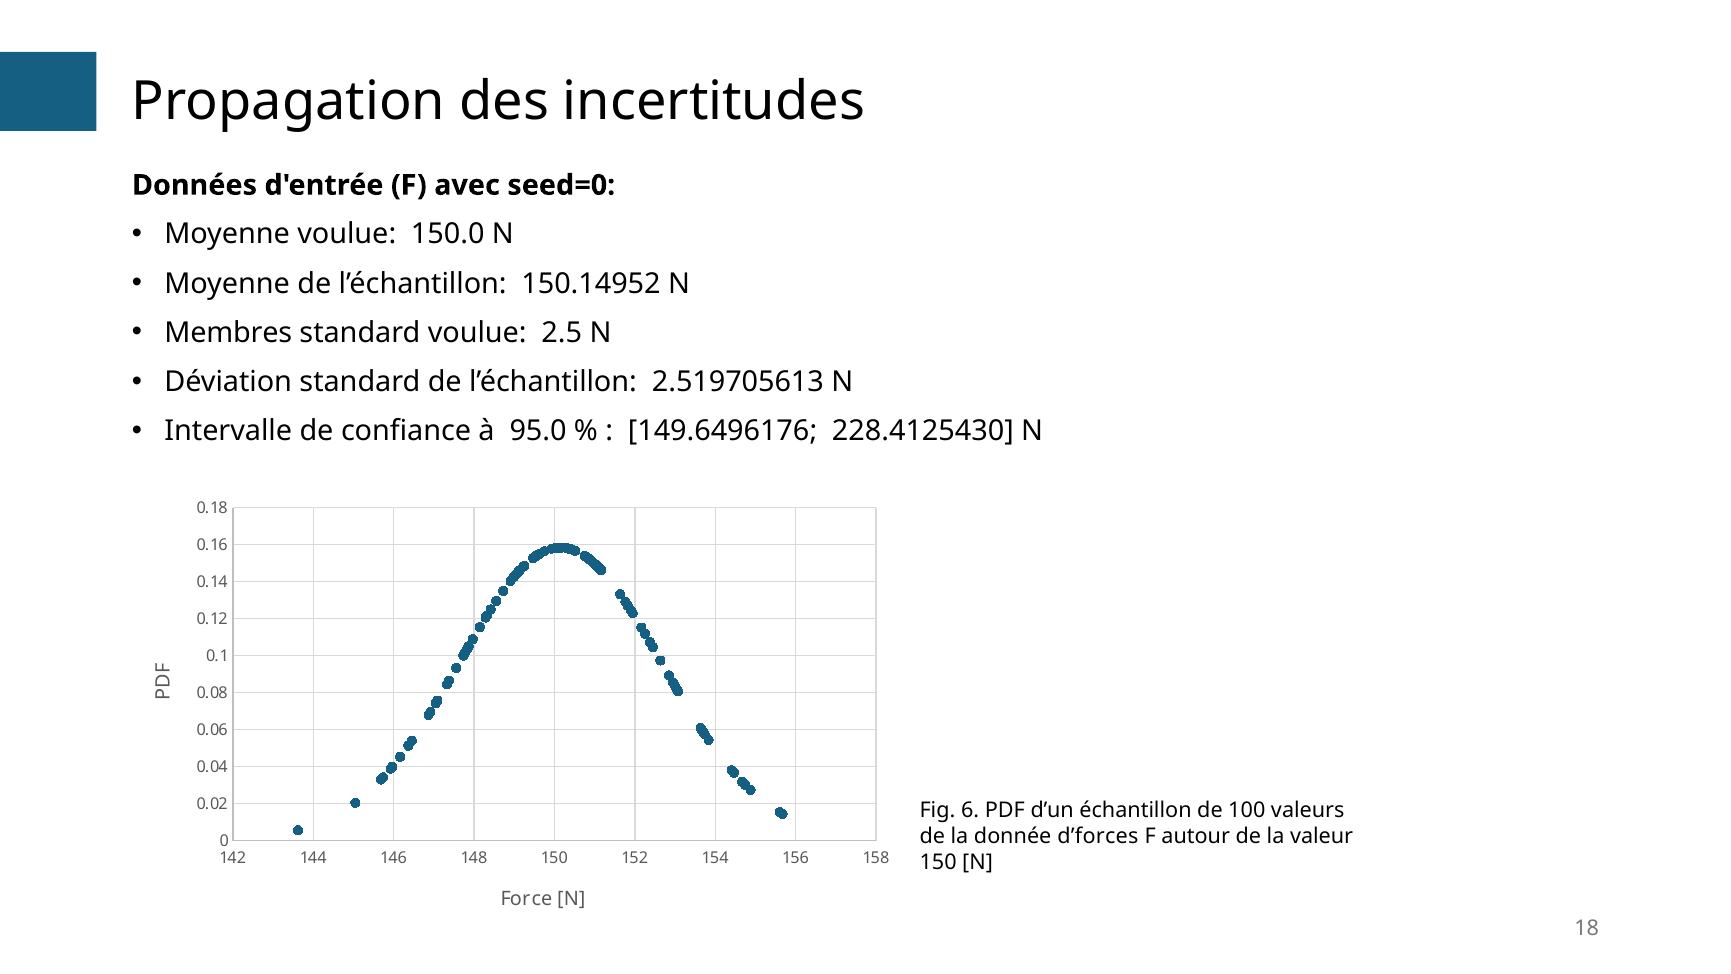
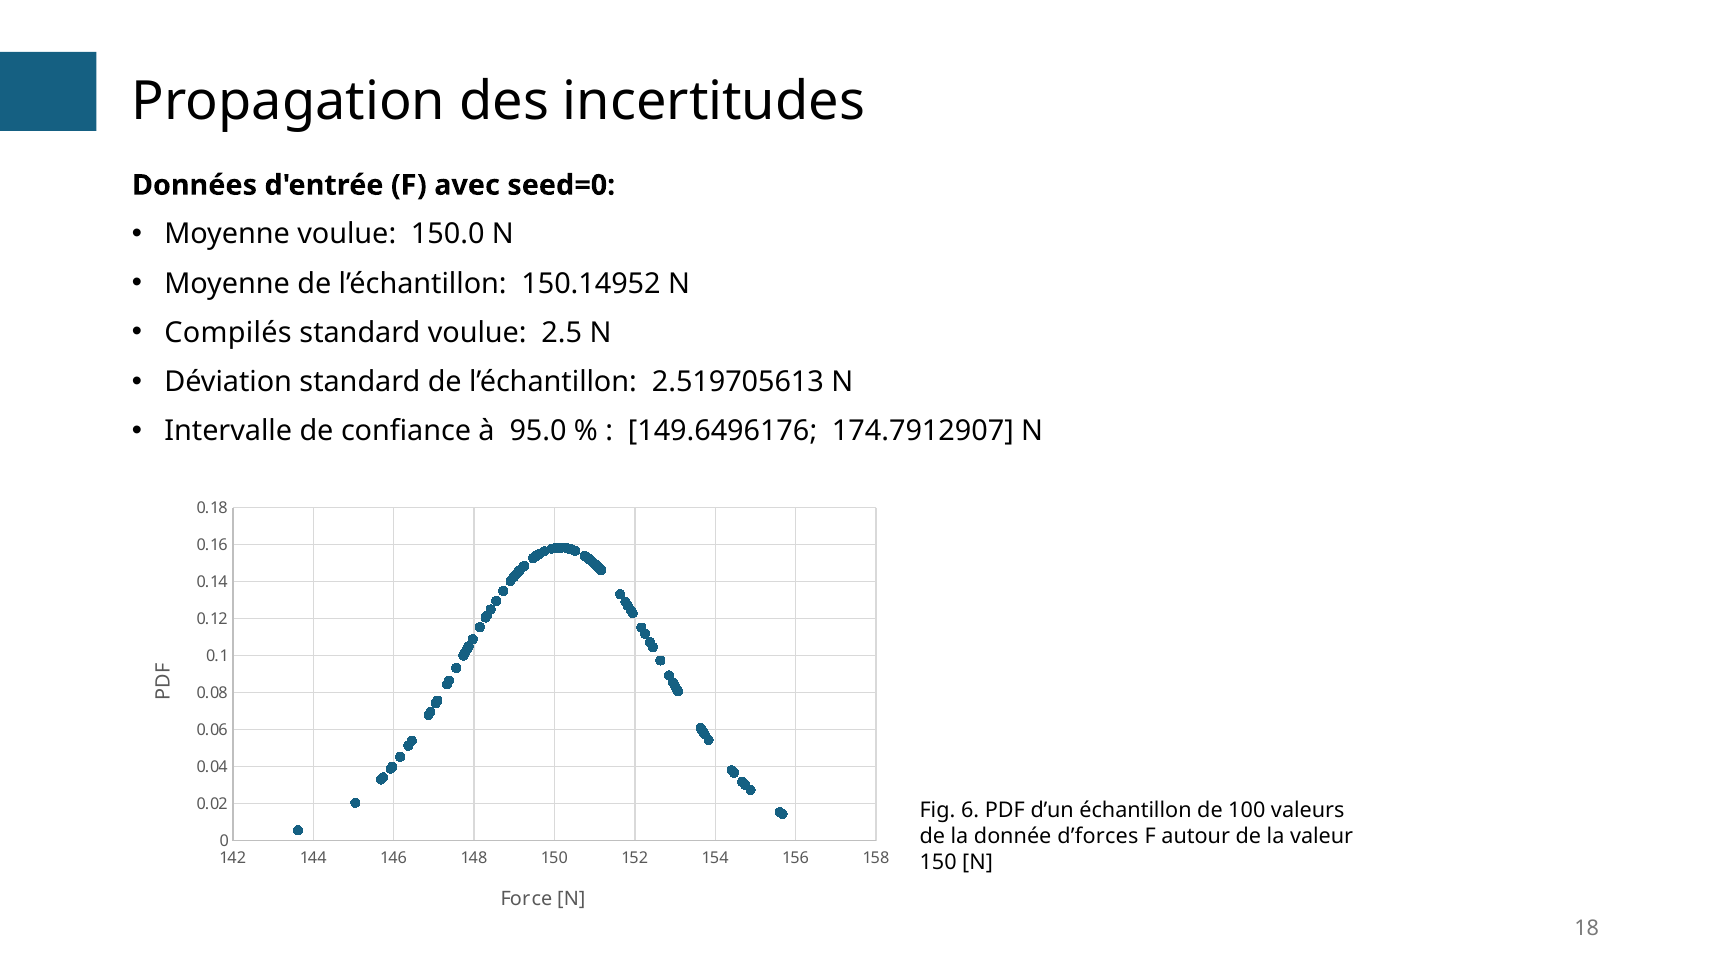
Membres: Membres -> Compilés (228, 333)
228.4125430: 228.4125430 -> 174.7912907 (923, 431)
